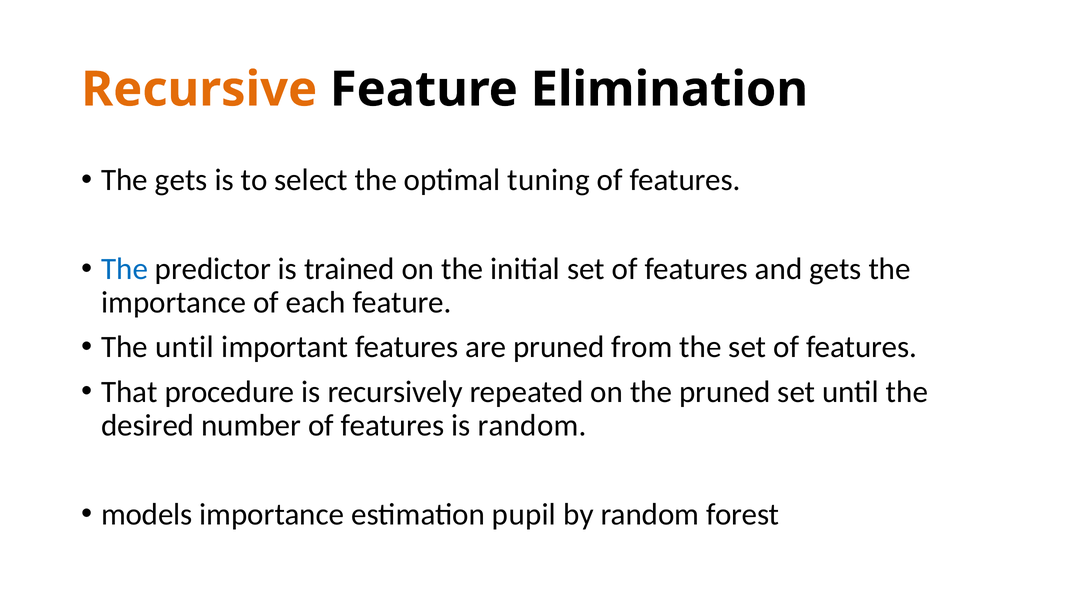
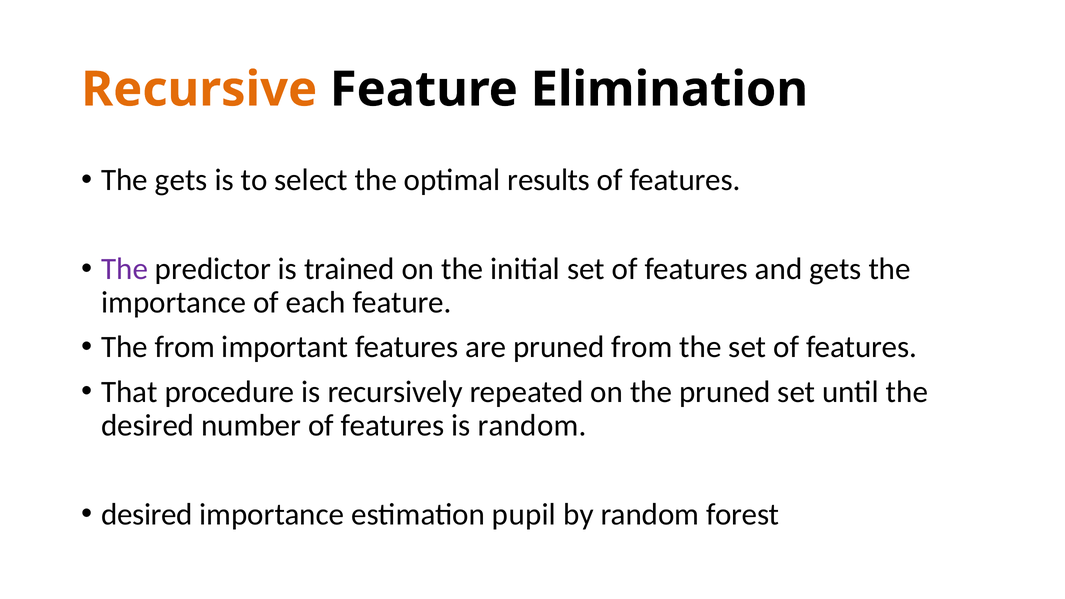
tuning: tuning -> results (549, 180)
The colour: blue -> purple (125, 269)
The until: until -> from (185, 347)
models: models -> desired (147, 514)
